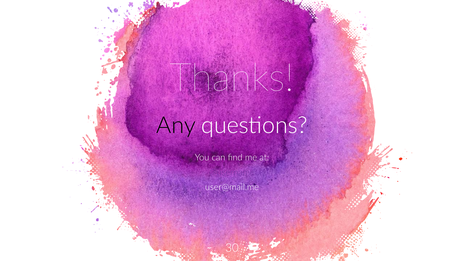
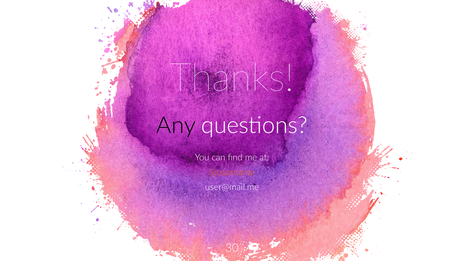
@username colour: purple -> orange (232, 172)
